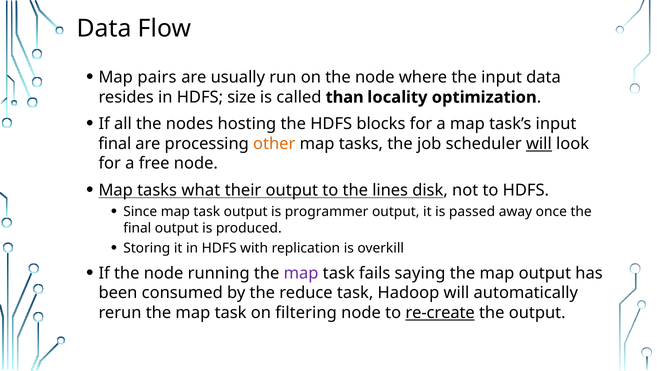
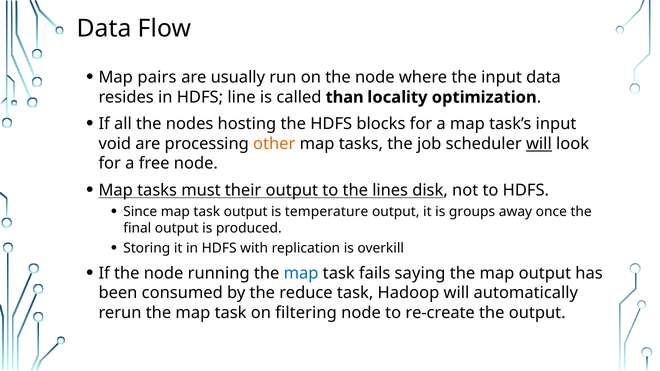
size: size -> line (242, 97)
final: final -> void (115, 144)
what: what -> must (201, 190)
programmer: programmer -> temperature (327, 212)
passed: passed -> groups (472, 212)
map colour: purple -> blue (301, 273)
re-create underline: present -> none (440, 313)
